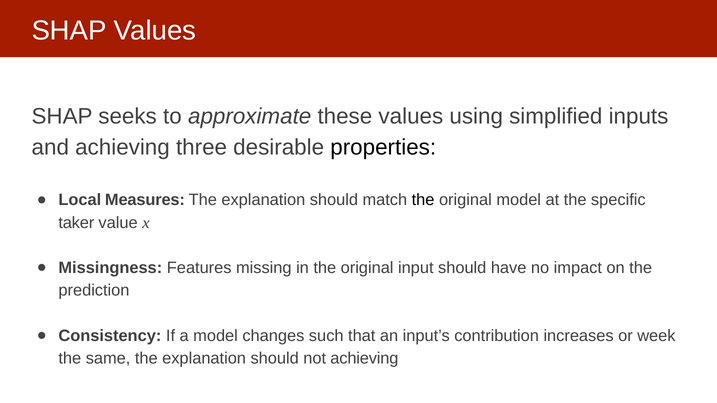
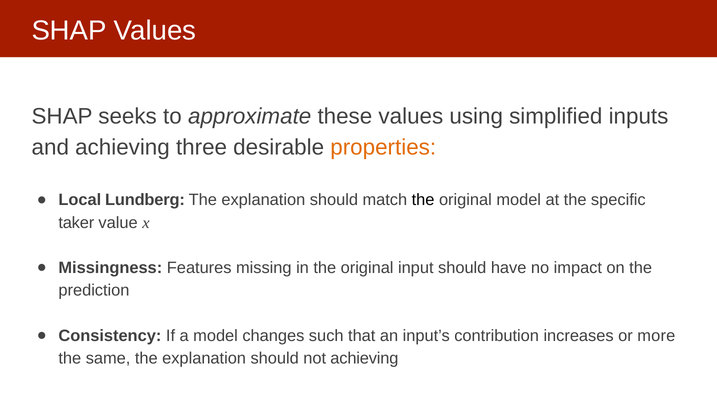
properties colour: black -> orange (383, 147)
Measures: Measures -> Lundberg (145, 200)
week: week -> more (656, 336)
